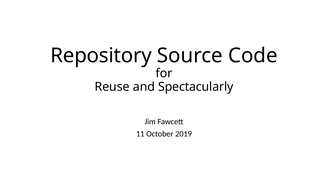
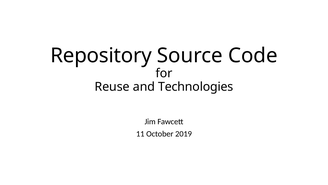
Spectacularly: Spectacularly -> Technologies (196, 86)
